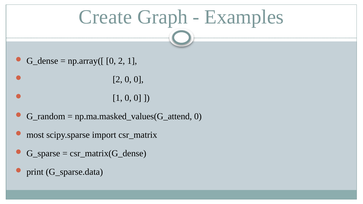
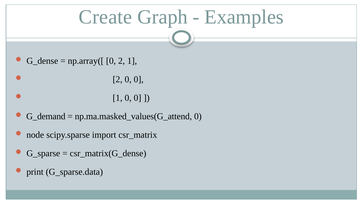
G_random: G_random -> G_demand (46, 116)
most: most -> node (35, 135)
